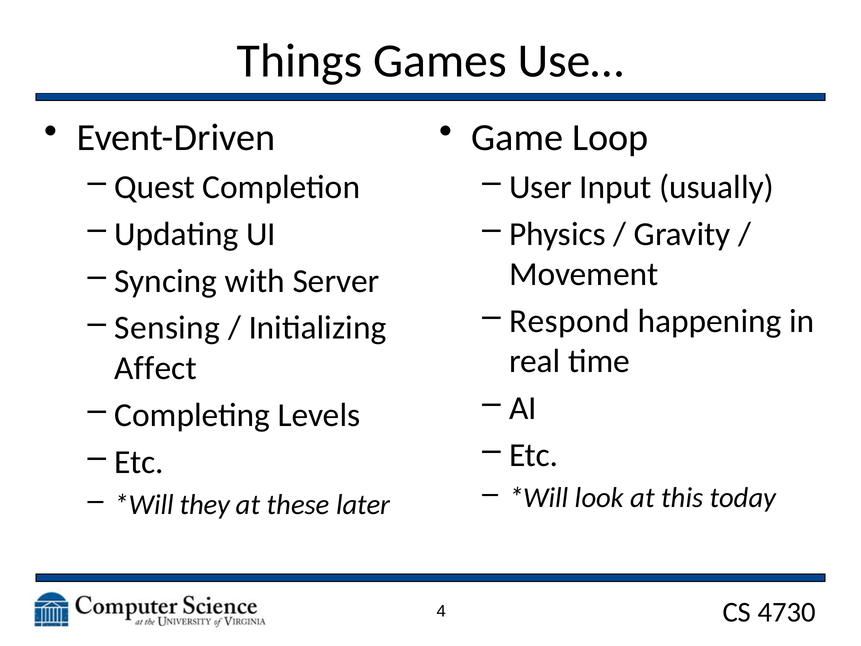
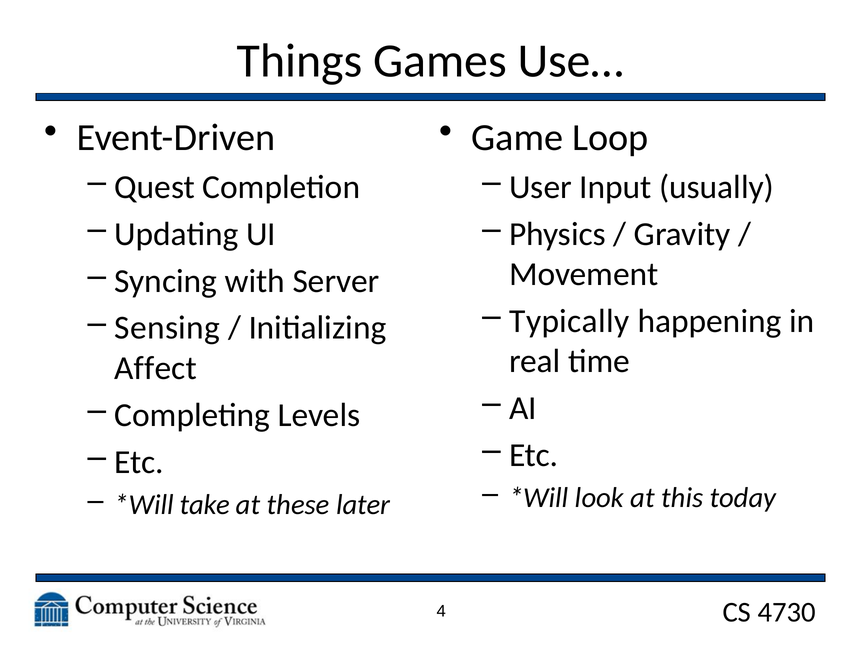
Respond: Respond -> Typically (569, 321)
they: they -> take (205, 505)
